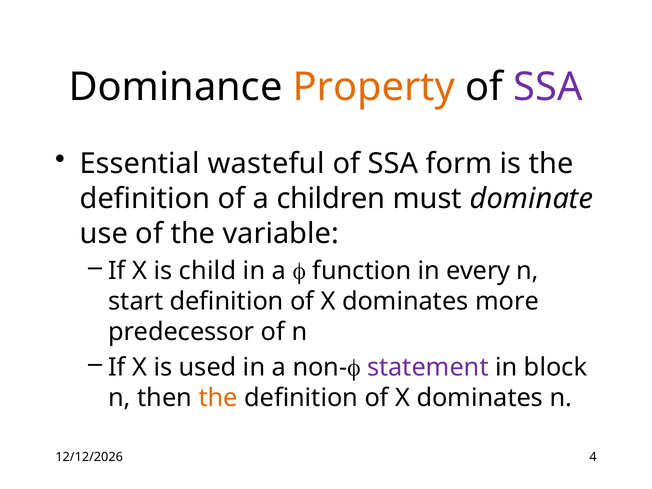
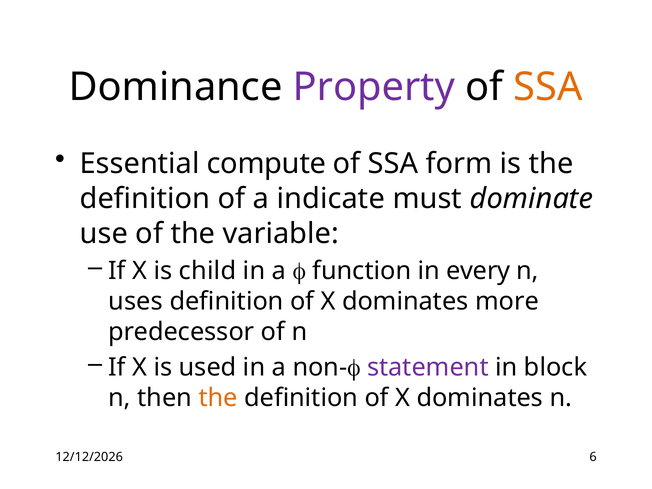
Property colour: orange -> purple (374, 87)
SSA colour: purple -> orange (548, 87)
wasteful: wasteful -> compute (266, 164)
children: children -> indicate (331, 199)
start: start -> uses (136, 301)
4: 4 -> 6 (593, 457)
